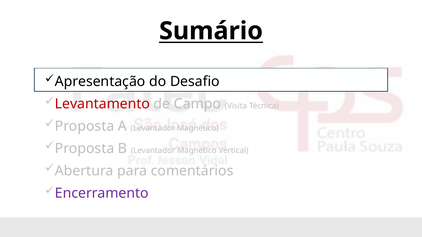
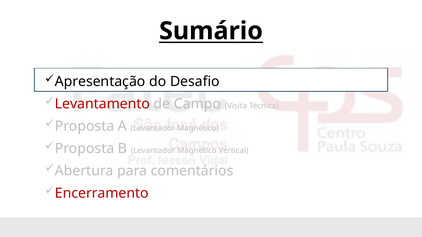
Encerramento colour: purple -> red (102, 193)
